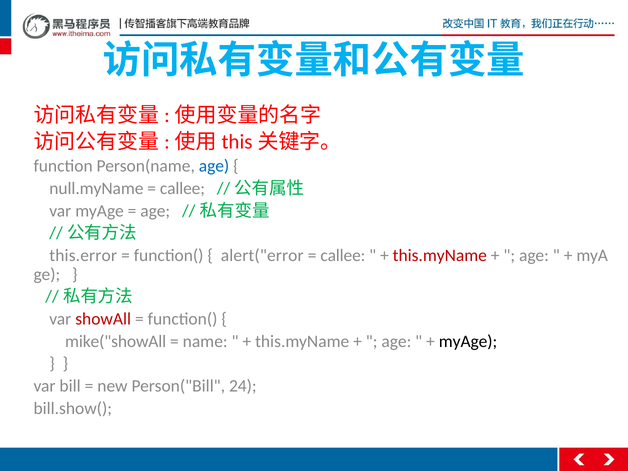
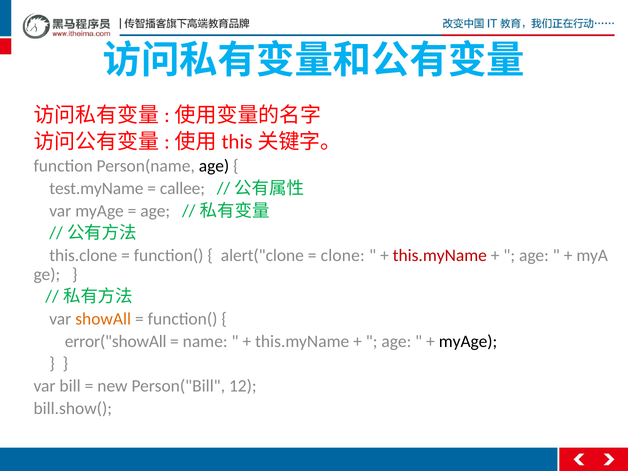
age colour: blue -> black (214, 166)
null.myName: null.myName -> test.myName (96, 188)
this.error: this.error -> this.clone (83, 255)
alert("error: alert("error -> alert("clone (262, 255)
callee: callee -> clone (343, 255)
showAll colour: red -> orange (103, 319)
mike("showAll: mike("showAll -> error("showAll (116, 341)
24: 24 -> 12 (243, 386)
